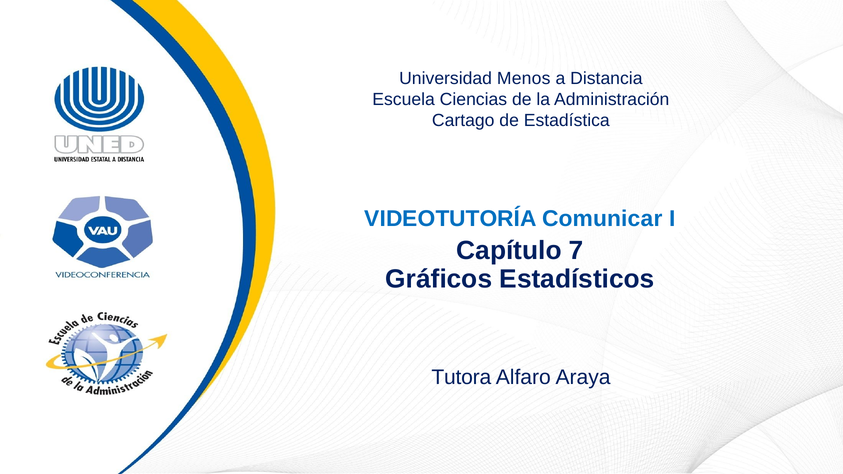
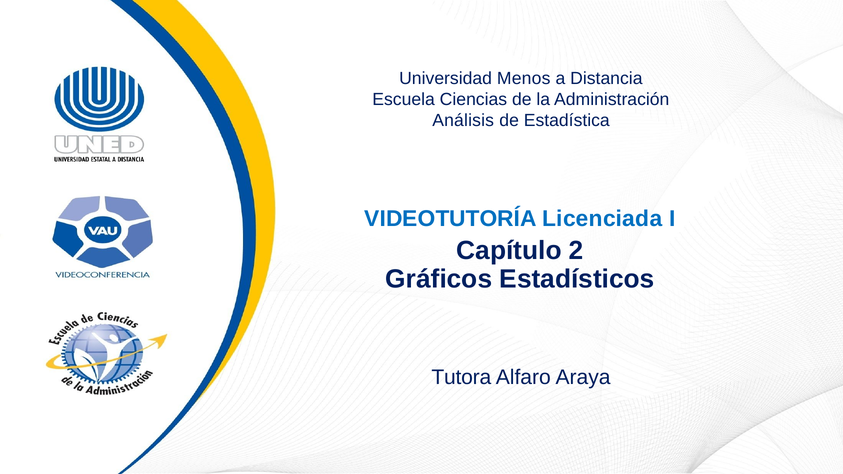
Cartago: Cartago -> Análisis (463, 120)
Comunicar: Comunicar -> Licenciada (602, 219)
7: 7 -> 2 (576, 251)
